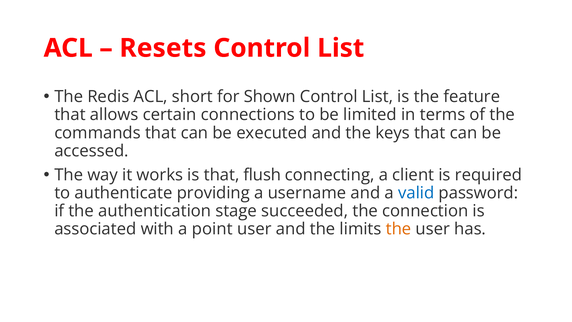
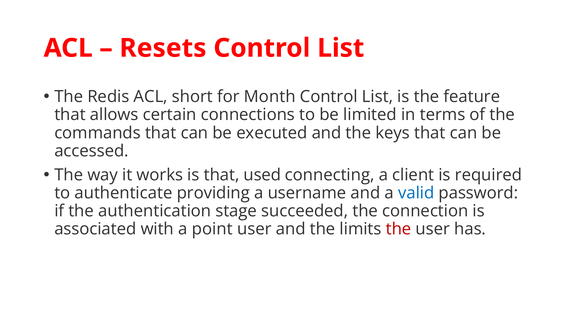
Shown: Shown -> Month (270, 97)
flush: flush -> used (262, 175)
the colour: orange -> red (399, 229)
